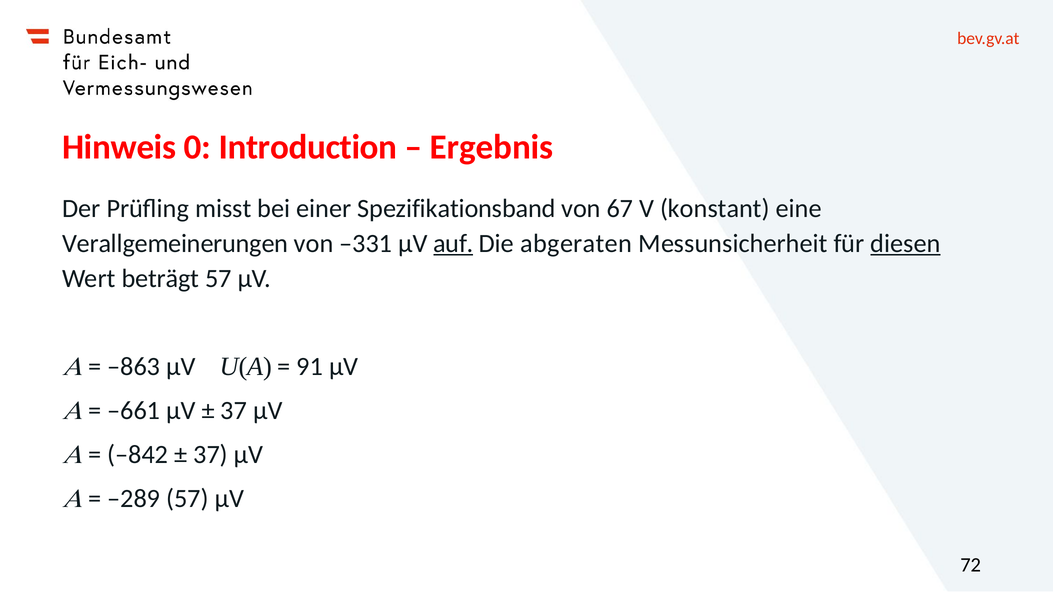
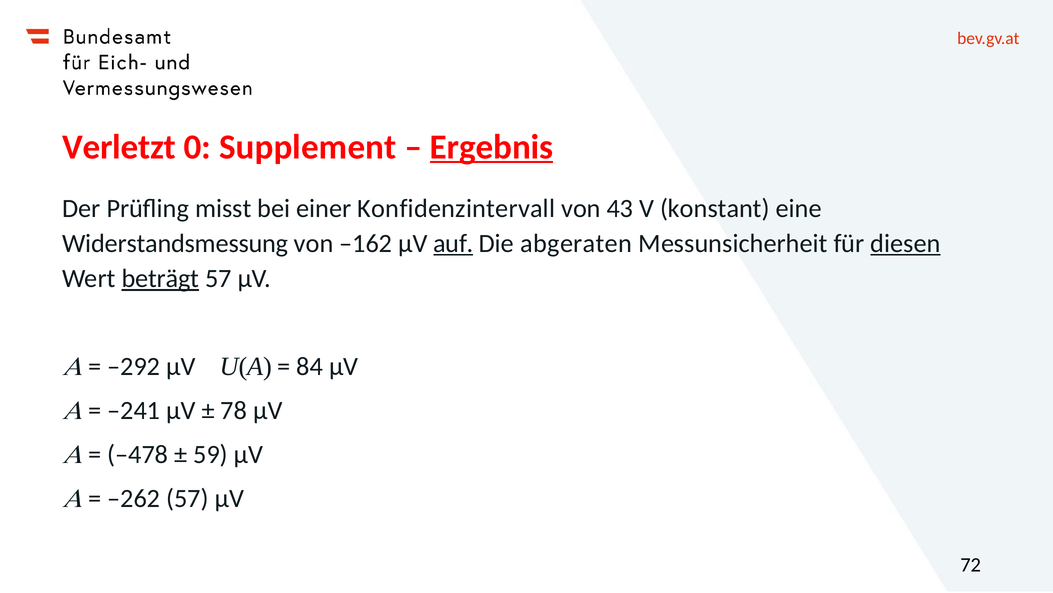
Hinweis: Hinweis -> Verletzt (119, 147)
Introduction: Introduction -> Supplement (308, 147)
Ergebnis underline: none -> present (492, 147)
Spezifikationsband: Spezifikationsband -> Konfidenzintervall (456, 208)
67: 67 -> 43 (620, 208)
Verallgemeinerungen: Verallgemeinerungen -> Widerstandsmessung (175, 243)
–331: –331 -> –162 (366, 243)
beträgt underline: none -> present (160, 278)
–863: –863 -> –292 (134, 366)
91: 91 -> 84 (310, 366)
–661: –661 -> –241 (134, 410)
37: 37 -> 78 (234, 410)
–842: –842 -> –478 (138, 454)
37: 37 -> 59 (211, 454)
–289: –289 -> –262 (134, 498)
